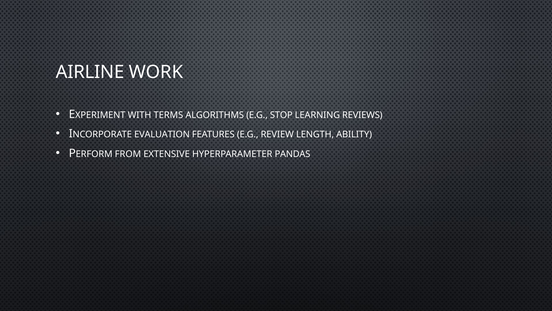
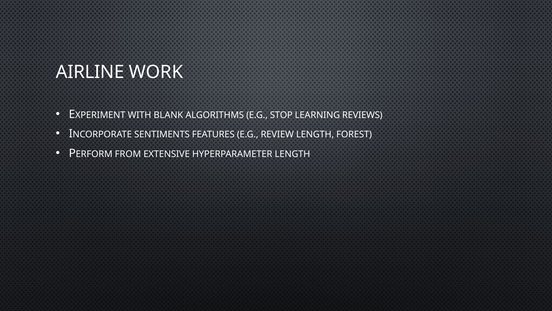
TERMS: TERMS -> BLANK (168, 115)
EVALUATION: EVALUATION -> SENTIMENTS (162, 134)
ABILITY: ABILITY -> FOREST (354, 134)
HYPERPARAMETER PANDAS: PANDAS -> LENGTH (292, 154)
